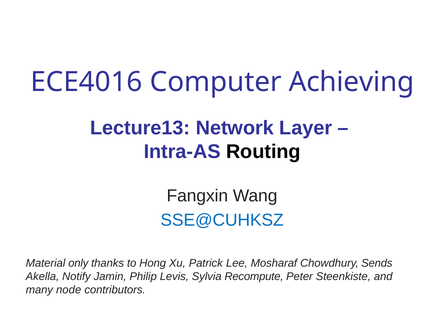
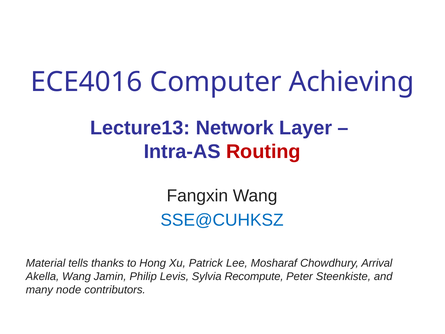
Routing colour: black -> red (263, 152)
only: only -> tells (78, 263)
Sends: Sends -> Arrival (377, 263)
Akella Notify: Notify -> Wang (76, 276)
